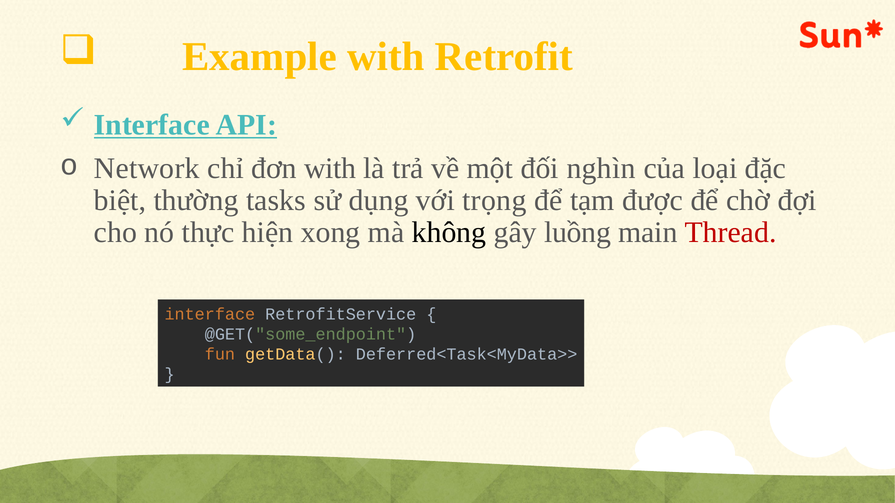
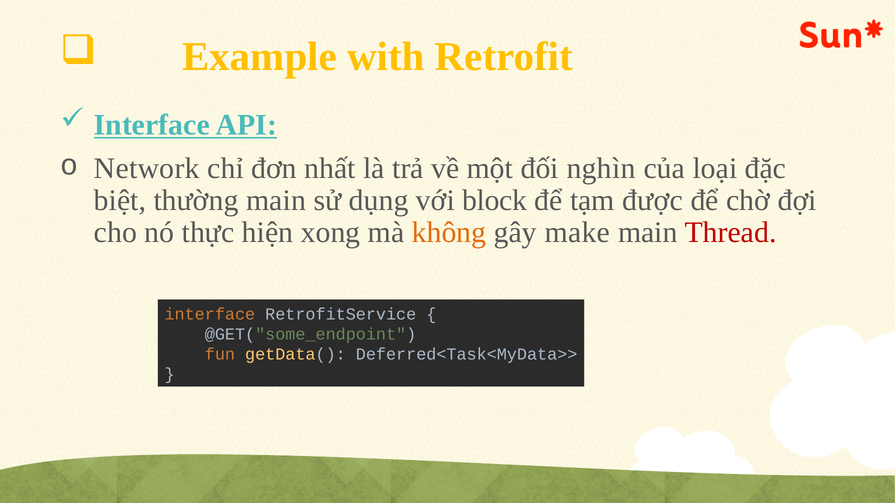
đơn with: with -> nhất (330, 168)
thường tasks: tasks -> main (276, 201)
trọng: trọng -> block (495, 201)
không colour: black -> orange (449, 233)
luồng: luồng -> make (577, 233)
